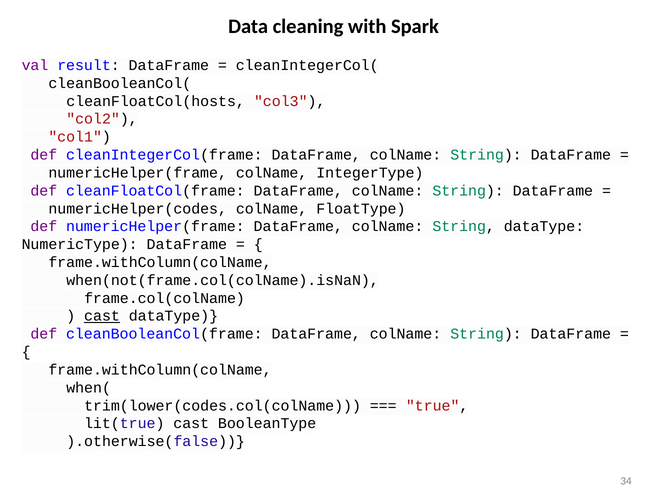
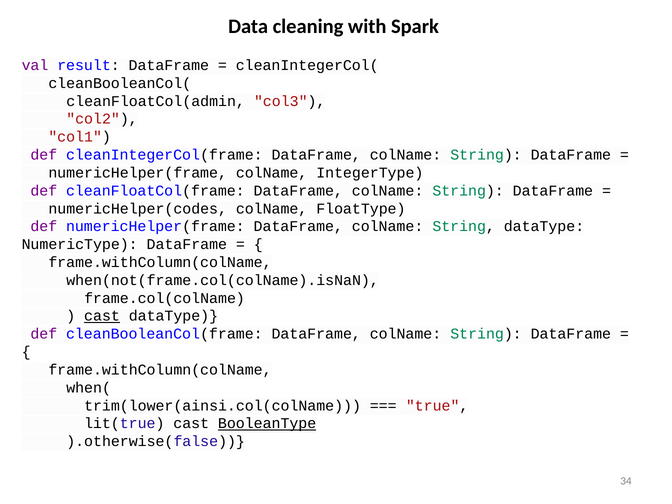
cleanFloatCol(hosts: cleanFloatCol(hosts -> cleanFloatCol(admin (156, 101)
trim(lower(codes.col(colName: trim(lower(codes.col(colName -> trim(lower(ainsi.col(colName (223, 406)
BooleanType underline: none -> present (267, 424)
